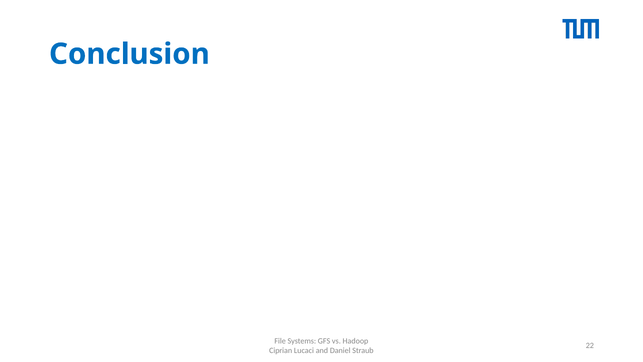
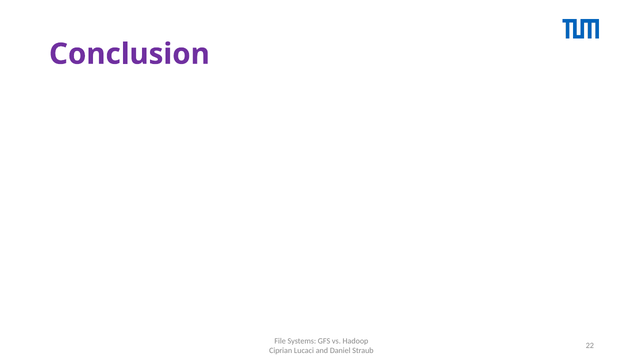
Conclusion colour: blue -> purple (129, 54)
